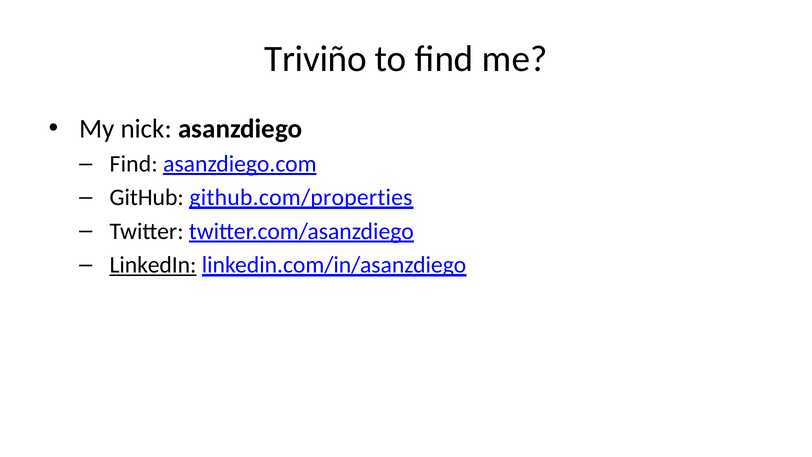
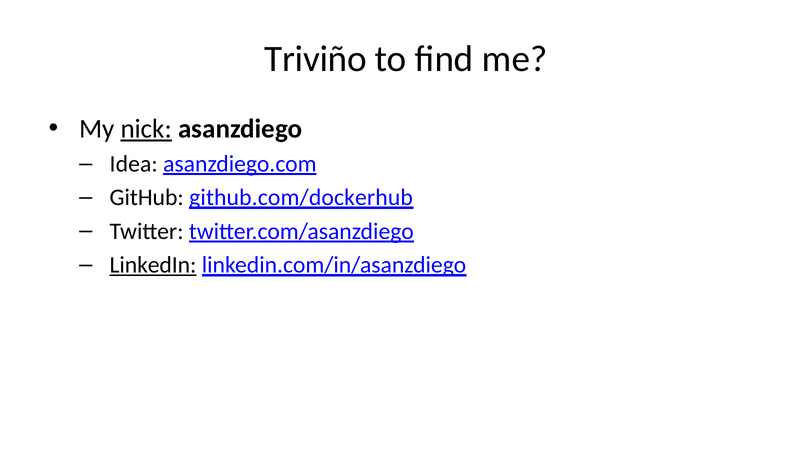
nick underline: none -> present (146, 129)
Find: Find -> Idea (134, 164)
github.com/properties: github.com/properties -> github.com/dockerhub (301, 197)
